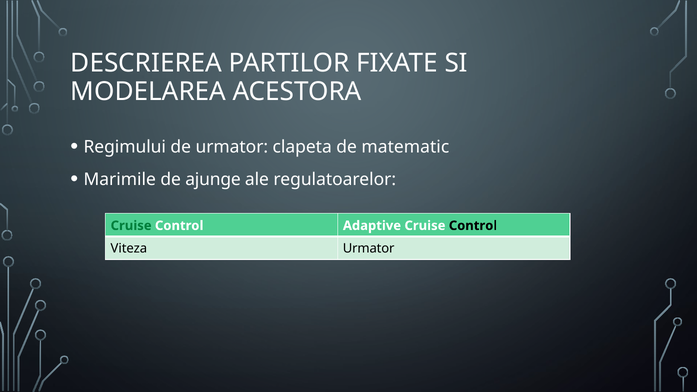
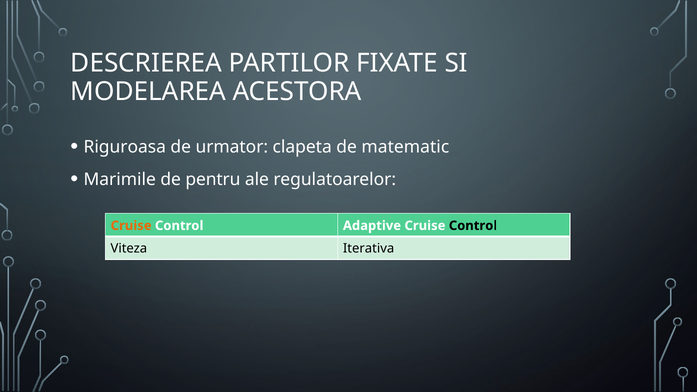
Regimului: Regimului -> Riguroasa (125, 147)
ajunge: ajunge -> pentru (213, 179)
Cruise colour: green -> orange (131, 226)
Viteza Urmator: Urmator -> Iterativa (369, 249)
